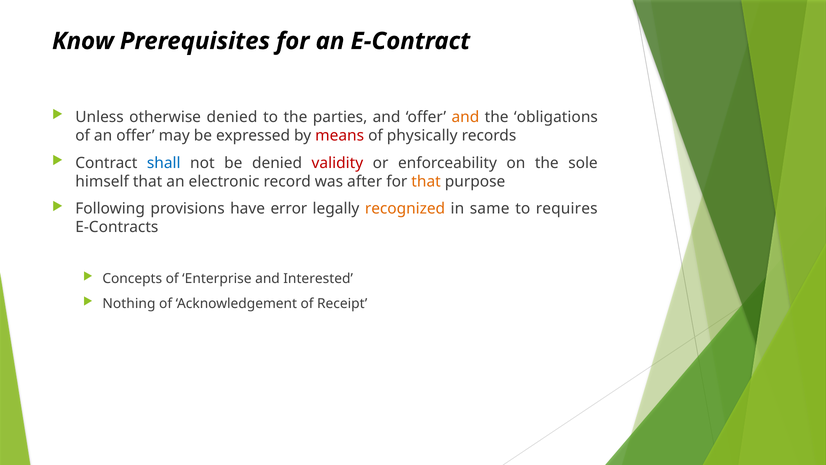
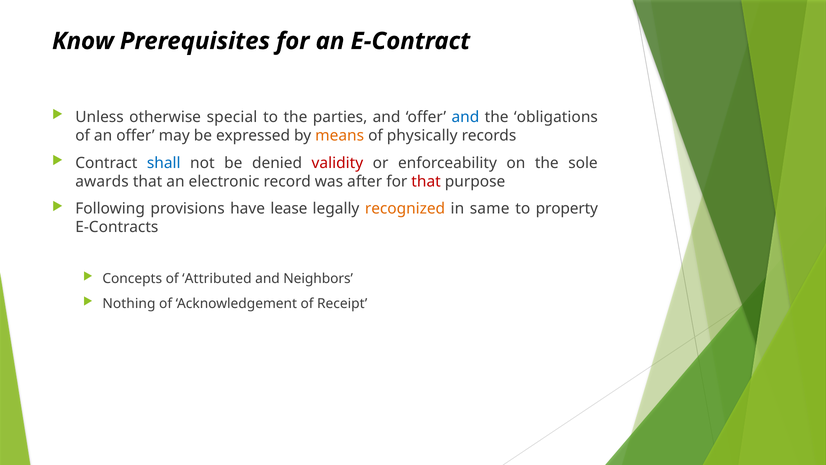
otherwise denied: denied -> special (232, 117)
and colour: orange -> blue (465, 117)
means colour: red -> orange (340, 136)
himself: himself -> awards (102, 181)
that colour: orange -> red (426, 181)
error: error -> lease (289, 209)
requires: requires -> property (567, 209)
Enterprise: Enterprise -> Attributed (217, 278)
Interested: Interested -> Neighbors (318, 278)
